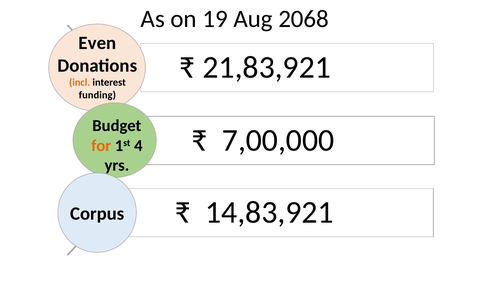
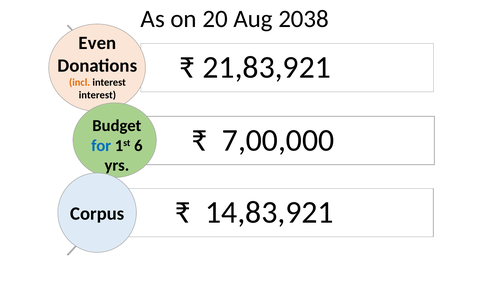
19: 19 -> 20 (215, 19)
2068: 2068 -> 2038 (304, 19)
funding: funding -> interest (97, 95)
for colour: orange -> blue (101, 146)
4: 4 -> 6 (138, 146)
